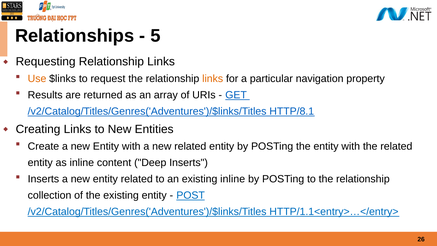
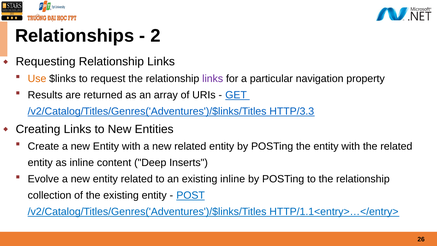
5: 5 -> 2 (155, 36)
links colour: orange -> purple (213, 79)
HTTP/8.1: HTTP/8.1 -> HTTP/3.3 (292, 111)
Inserts: Inserts -> Evolve (43, 179)
